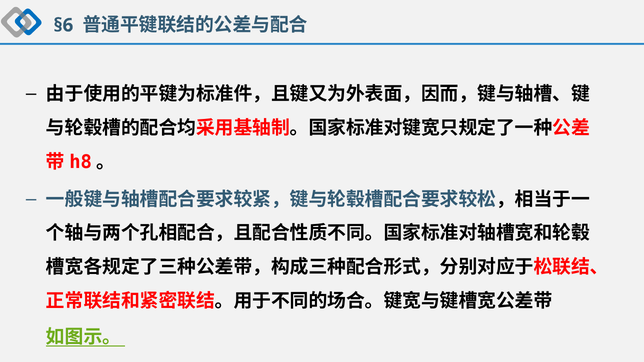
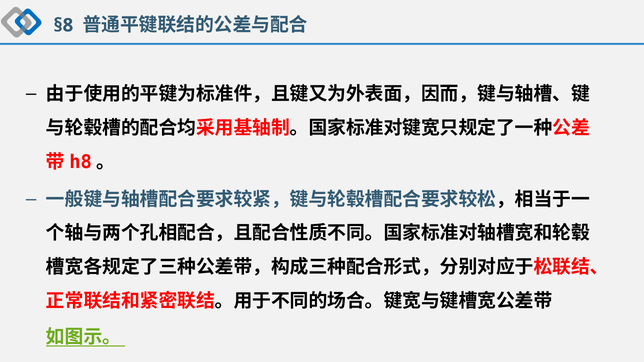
§6: §6 -> §8 (63, 25)
